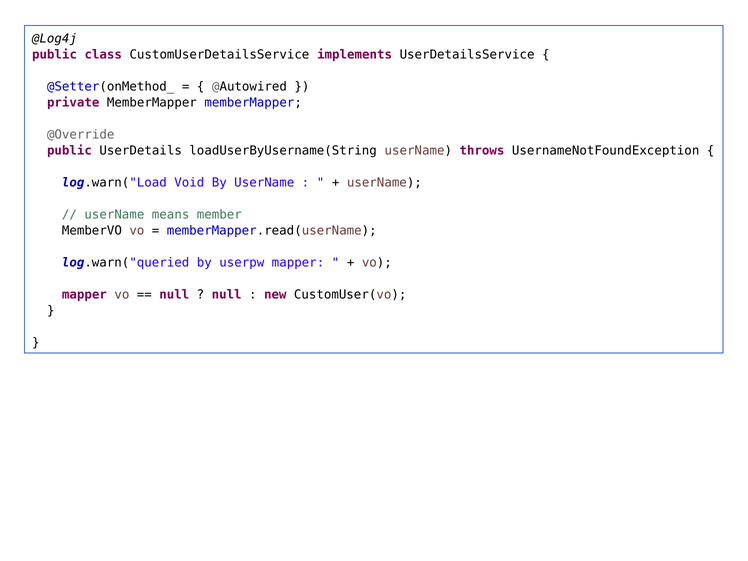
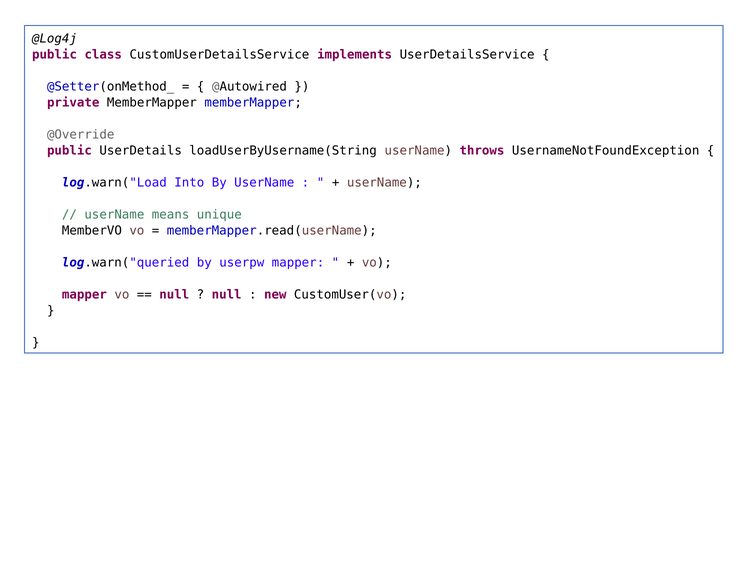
Void: Void -> Into (189, 183)
member: member -> unique (219, 215)
